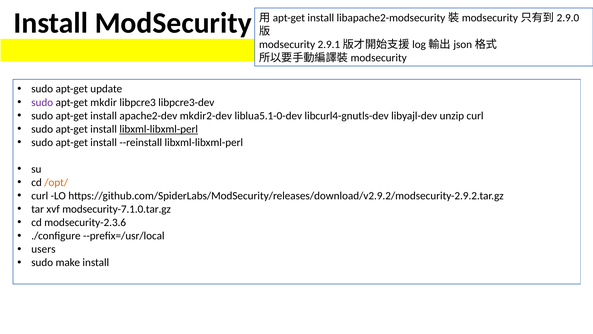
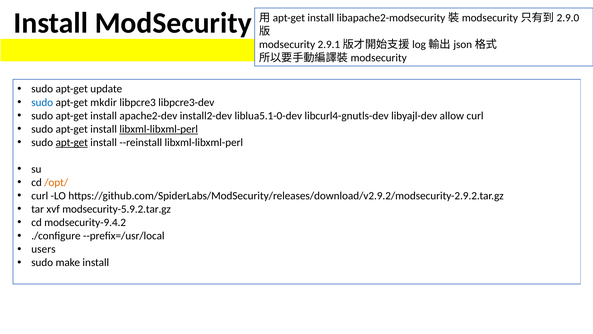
sudo colour: purple -> blue (42, 102)
mkdir2-dev: mkdir2-dev -> install2-dev (206, 116)
unzip: unzip -> allow (452, 116)
apt-get underline: none -> present (72, 142)
modsecurity-7.1.0.tar.gz: modsecurity-7.1.0.tar.gz -> modsecurity-5.9.2.tar.gz (117, 209)
modsecurity-2.3.6: modsecurity-2.3.6 -> modsecurity-9.4.2 (85, 222)
